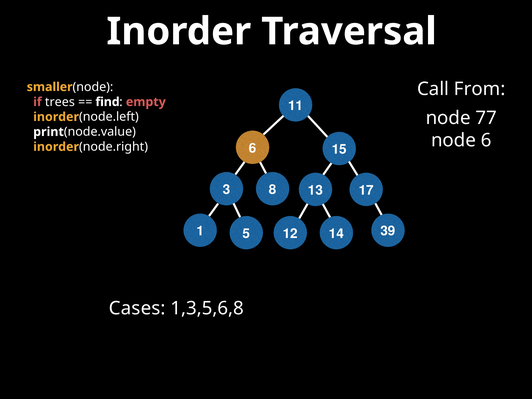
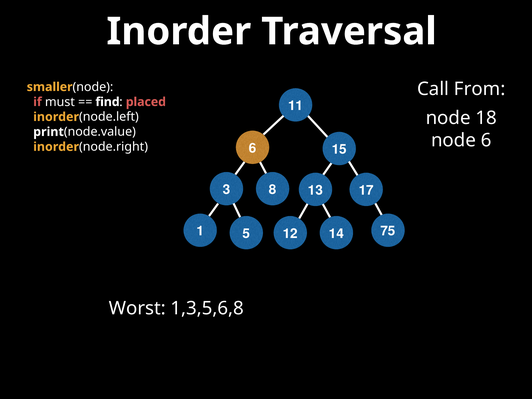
trees: trees -> must (60, 102)
empty: empty -> placed (146, 102)
77: 77 -> 18 (486, 118)
39: 39 -> 75 (388, 231)
Cases: Cases -> Worst (137, 308)
